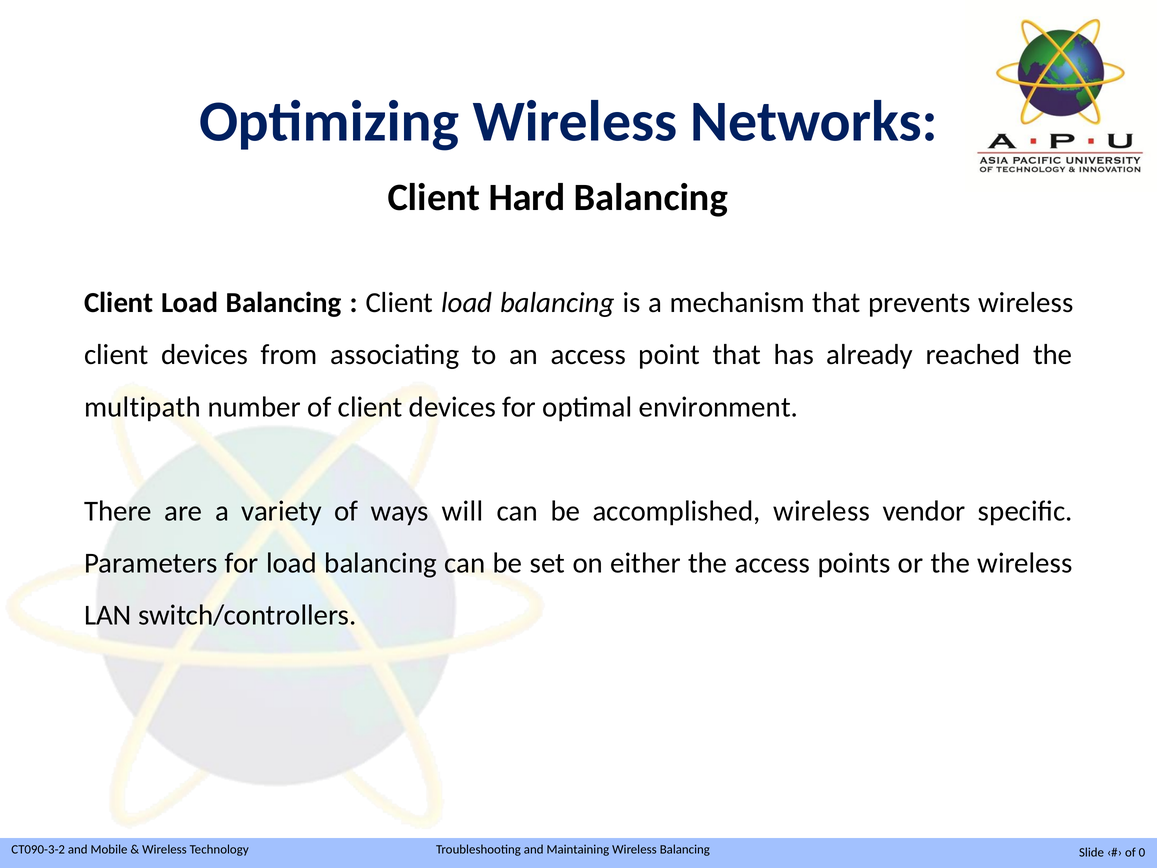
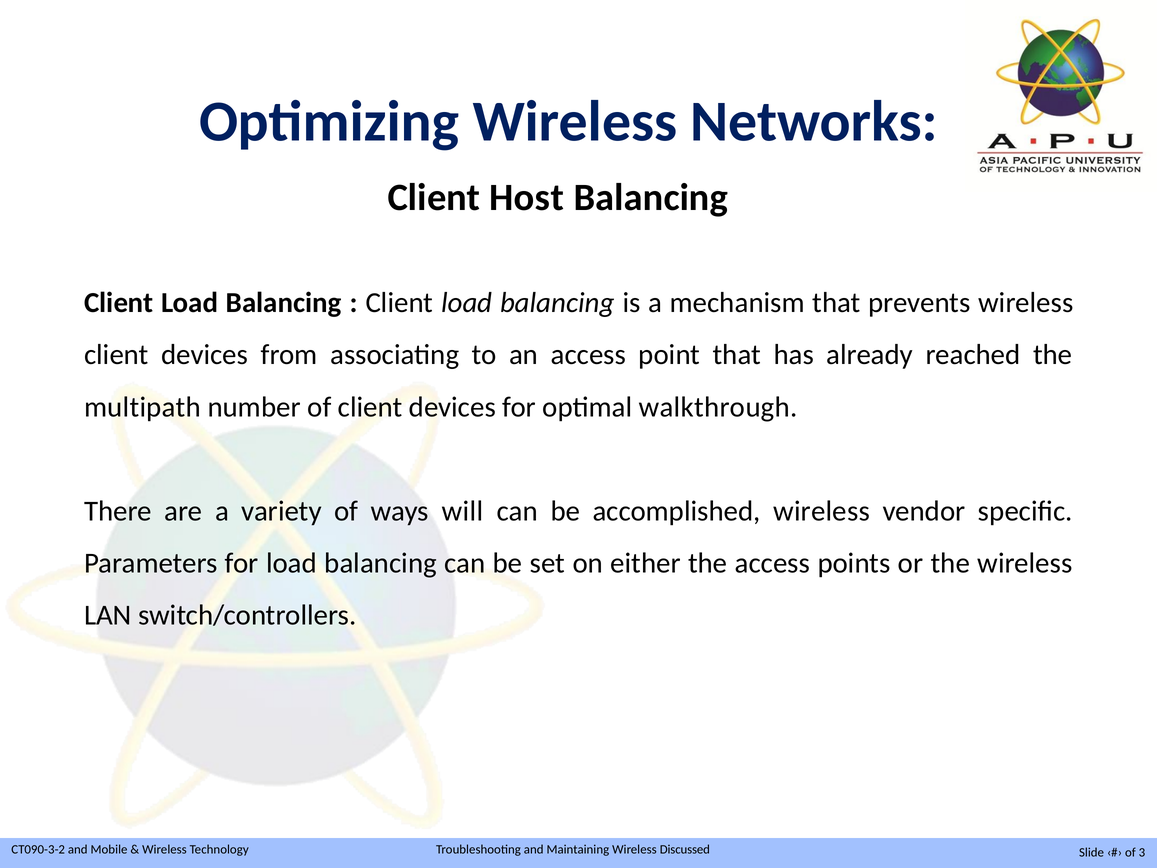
Hard: Hard -> Host (527, 198)
environment: environment -> walkthrough (718, 407)
Wireless Balancing: Balancing -> Discussed (685, 849)
0: 0 -> 3 (1142, 852)
